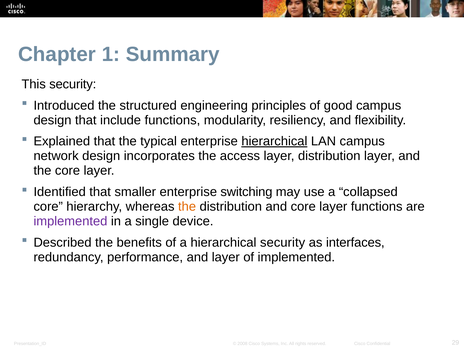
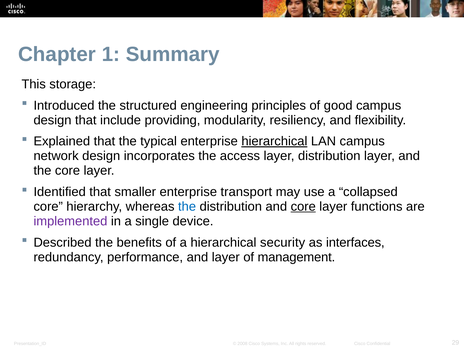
This security: security -> storage (73, 84)
include functions: functions -> providing (172, 120)
switching: switching -> transport (246, 192)
the colour: orange -> blue (187, 207)
core underline: none -> present (303, 207)
of implemented: implemented -> management (296, 257)
